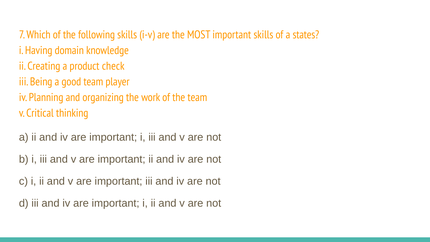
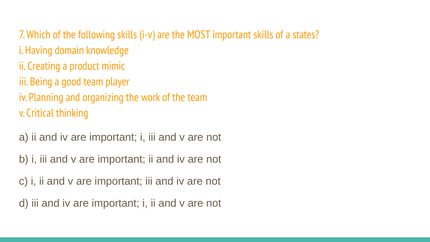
check: check -> mimic (113, 66)
